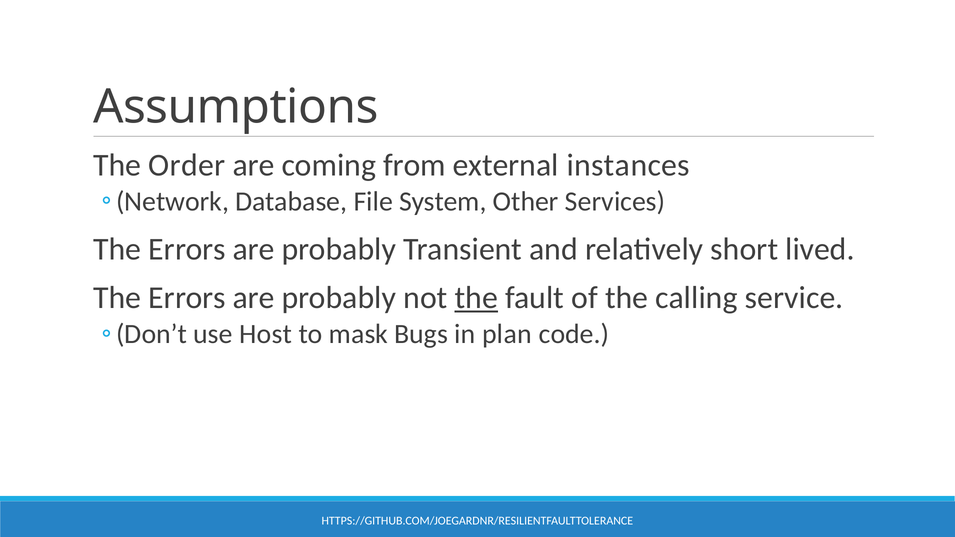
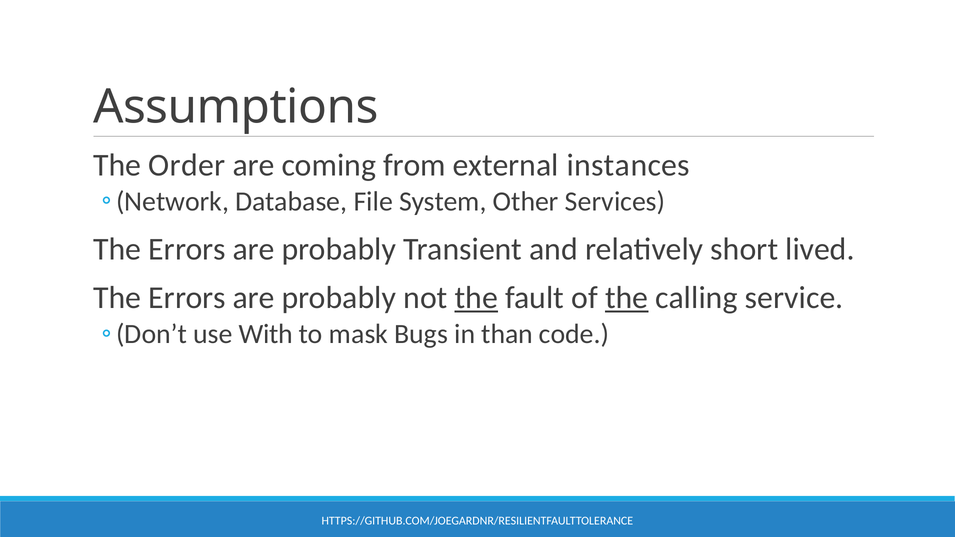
the underline: none -> present (627, 298)
Host: Host -> With (266, 334)
plan: plan -> than (507, 334)
